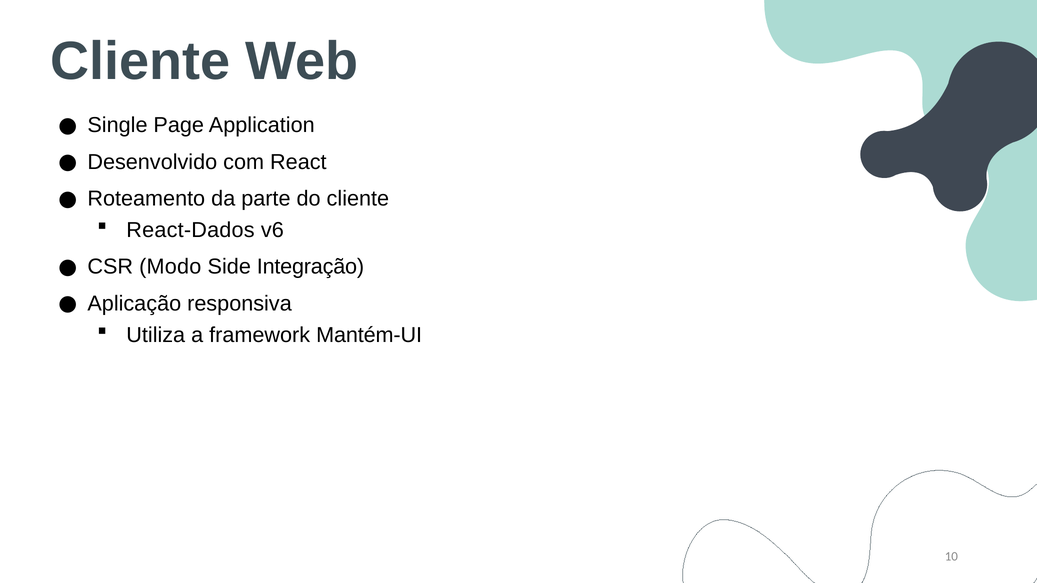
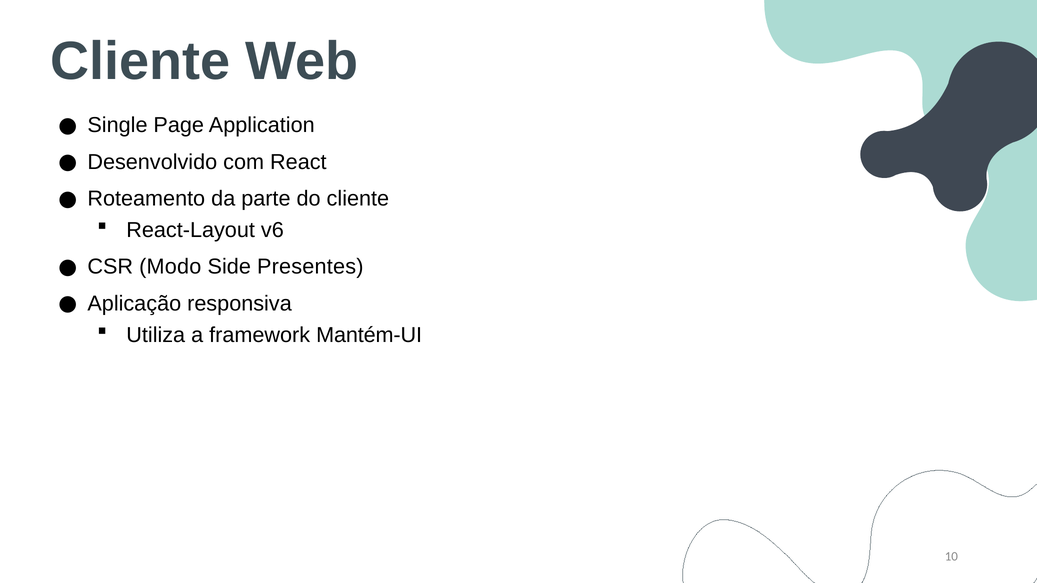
React-Dados: React-Dados -> React-Layout (191, 230)
Integração: Integração -> Presentes (310, 267)
